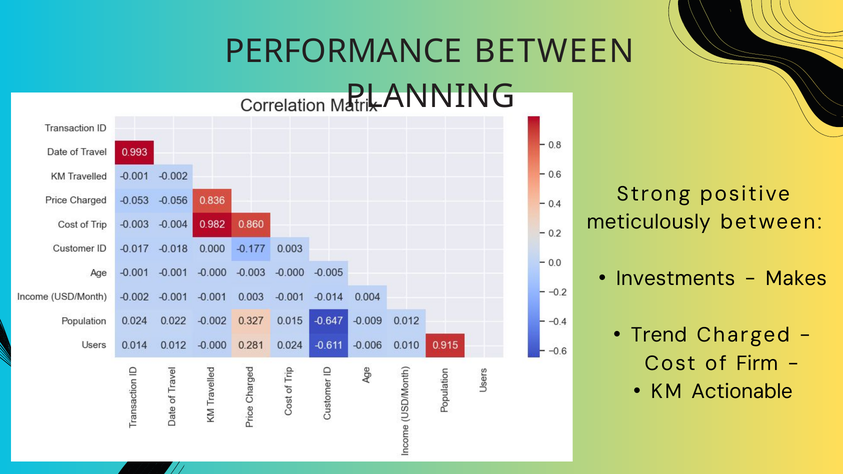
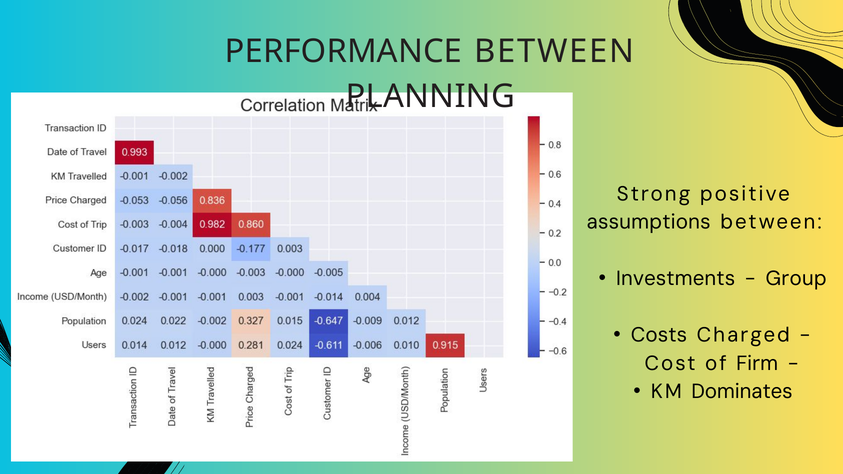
meticulously: meticulously -> assumptions (649, 222)
Makes: Makes -> Group (796, 279)
Trend: Trend -> Costs (659, 335)
Actionable: Actionable -> Dominates (742, 392)
